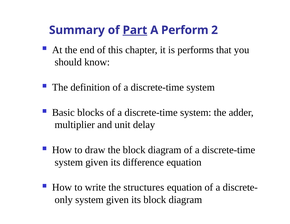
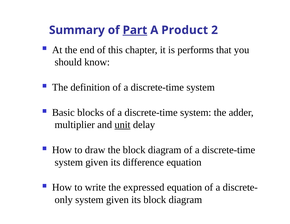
Perform: Perform -> Product (185, 30)
unit underline: none -> present (122, 125)
structures: structures -> expressed (144, 187)
